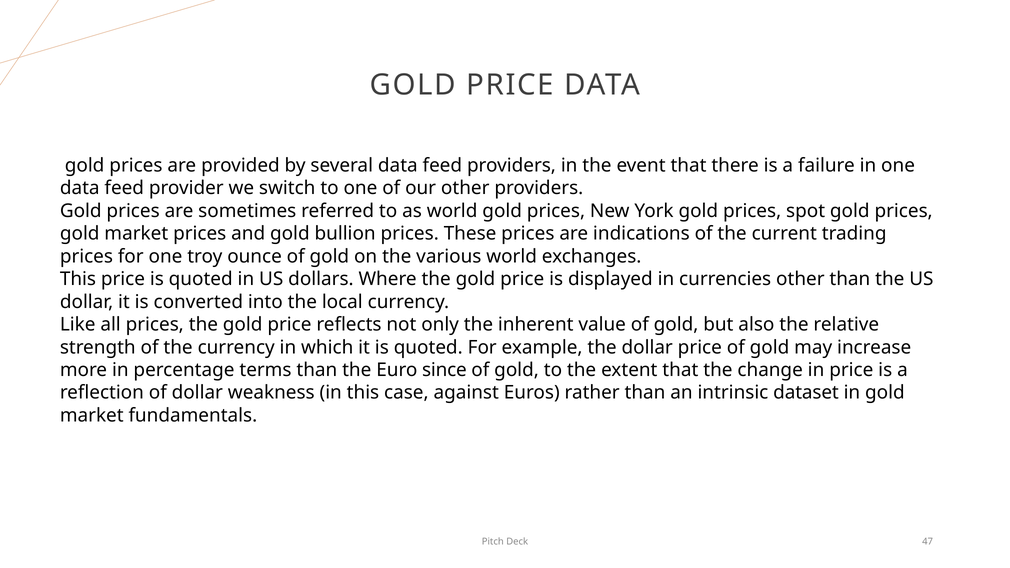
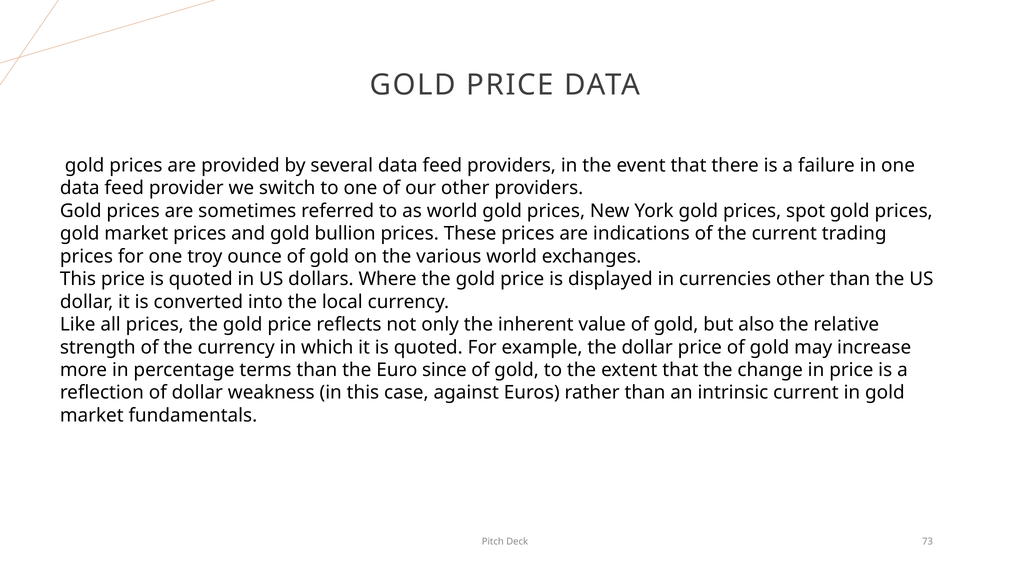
intrinsic dataset: dataset -> current (806, 393)
47: 47 -> 73 (928, 542)
